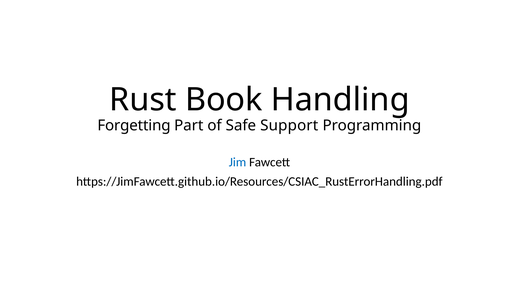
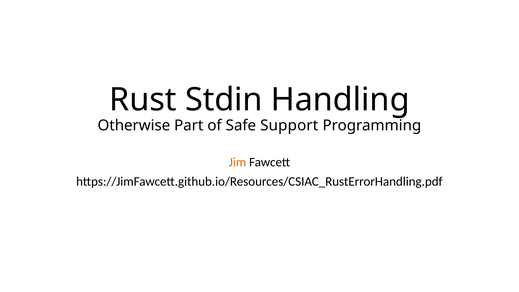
Book: Book -> Stdin (224, 100)
Forgetting: Forgetting -> Otherwise (134, 125)
Jim colour: blue -> orange (238, 162)
